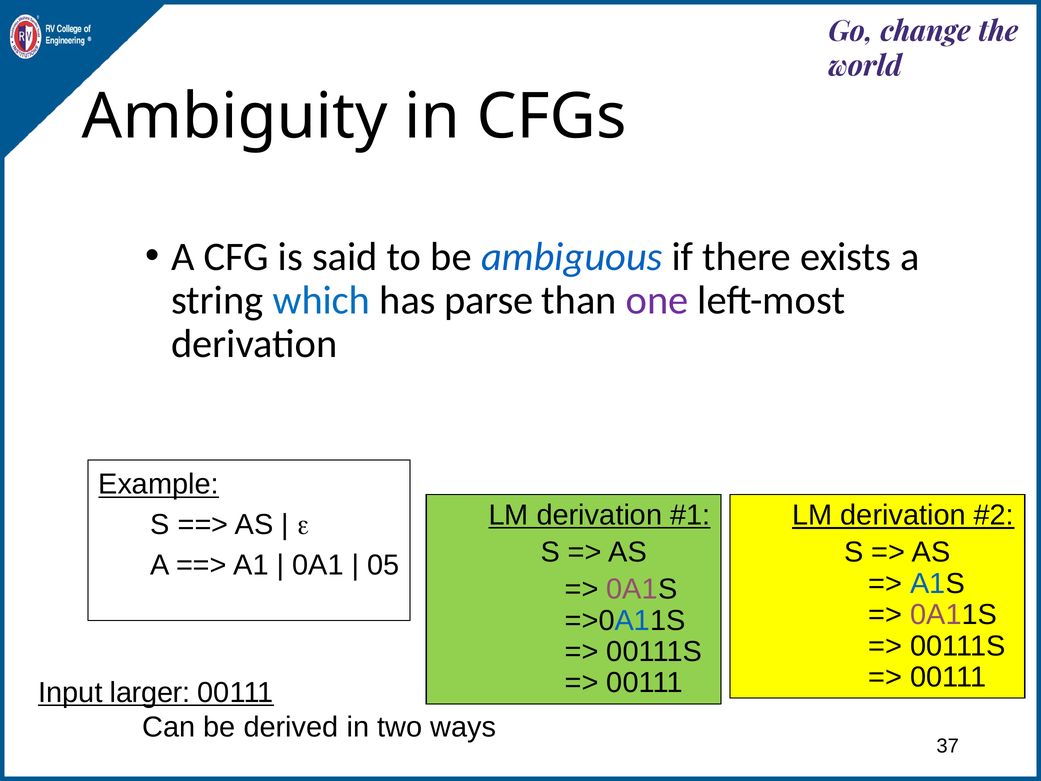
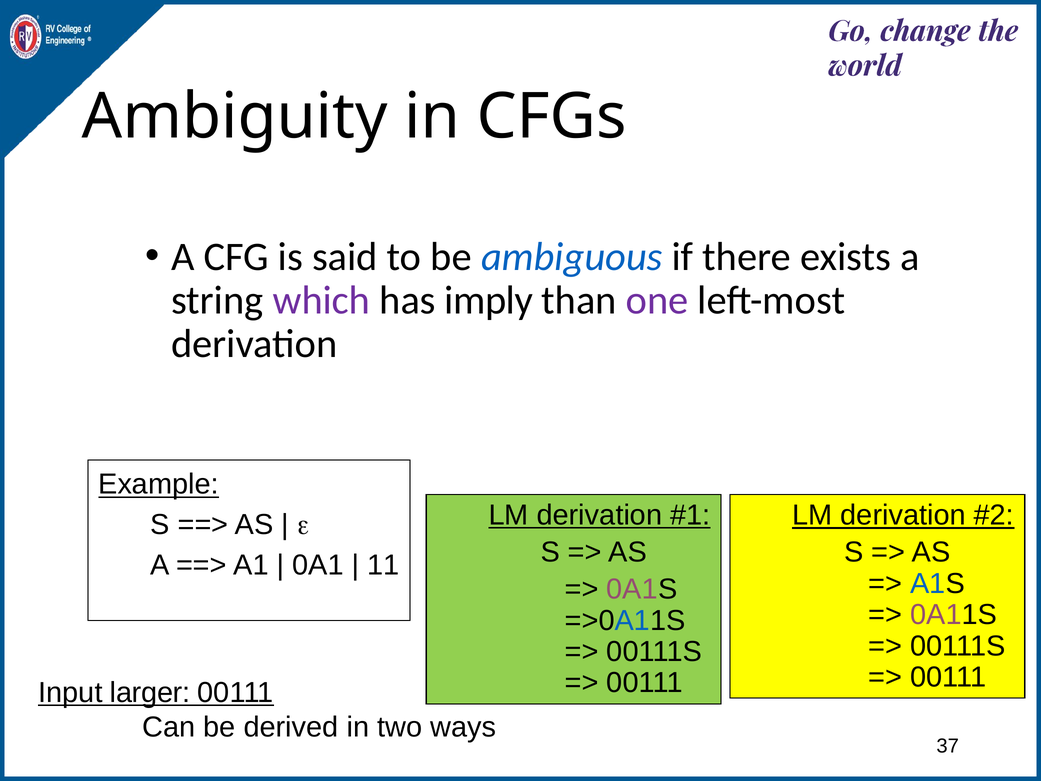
which colour: blue -> purple (321, 300)
parse: parse -> imply (489, 300)
05: 05 -> 11 (383, 565)
